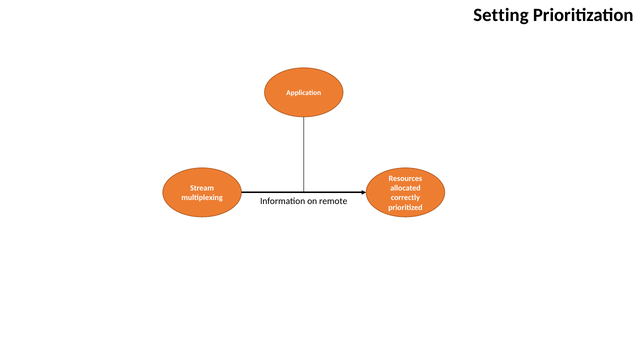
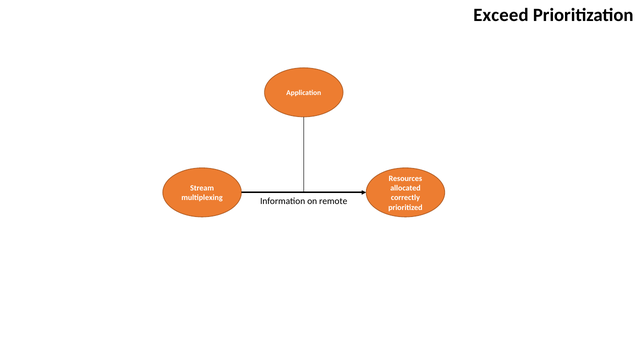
Setting: Setting -> Exceed (501, 15)
